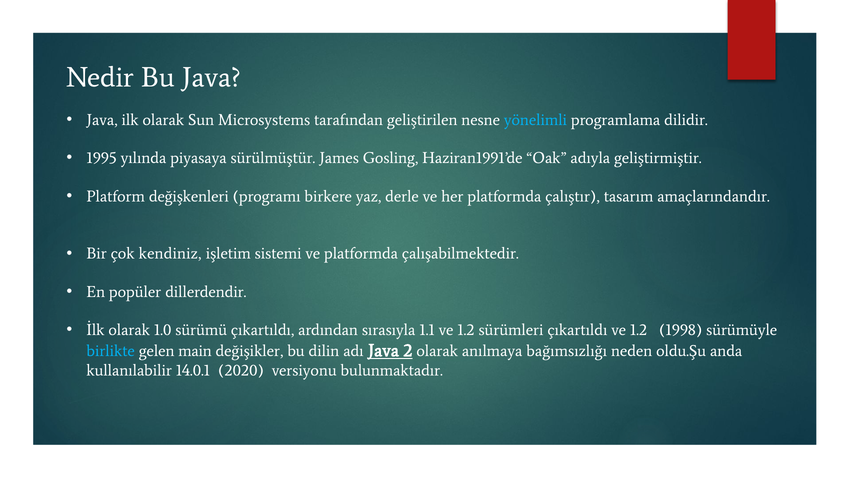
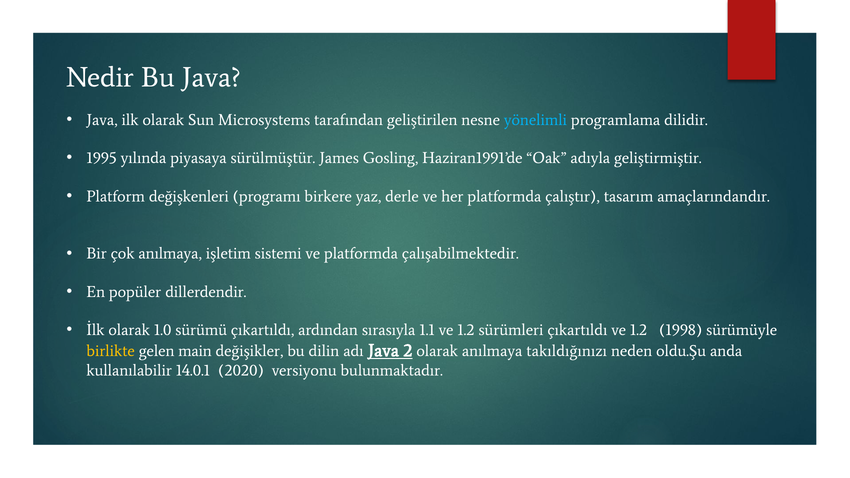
çok kendiniz: kendiniz -> anılmaya (170, 254)
birlikte colour: light blue -> yellow (111, 351)
bağımsızlığı: bağımsızlığı -> takıldığınızı (567, 351)
